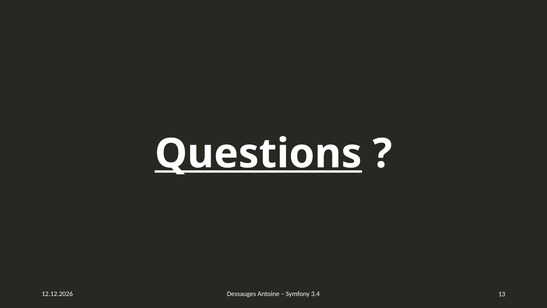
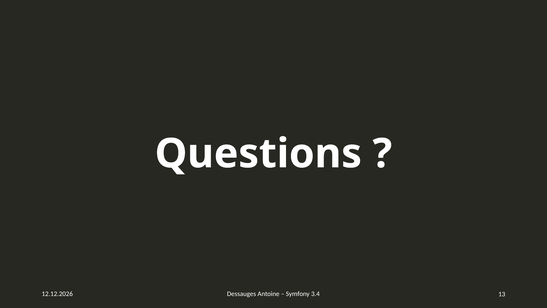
Questions underline: present -> none (258, 154)
